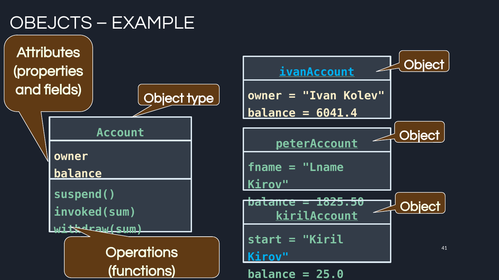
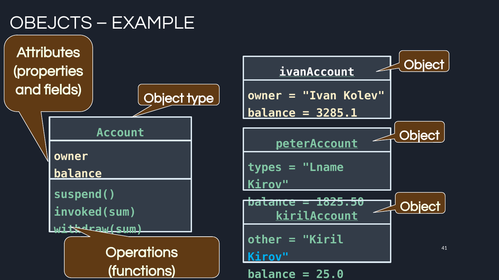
ivanAccount colour: light blue -> white (317, 72)
6041.4: 6041.4 -> 3285.1 (337, 113)
fname: fname -> types (265, 168)
start: start -> other (265, 240)
